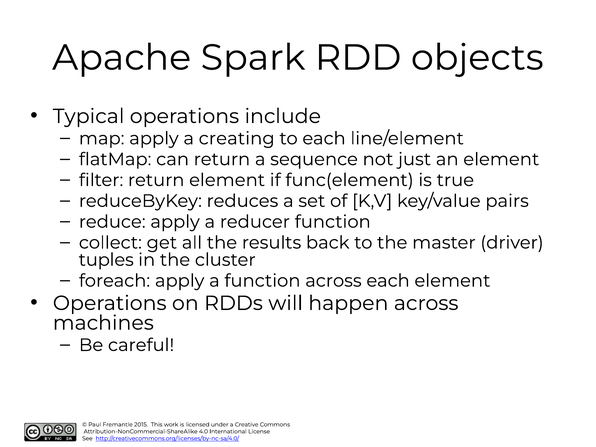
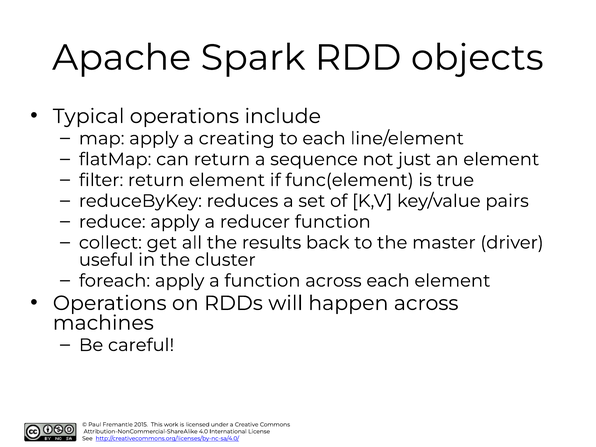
tuples: tuples -> useful (106, 260)
